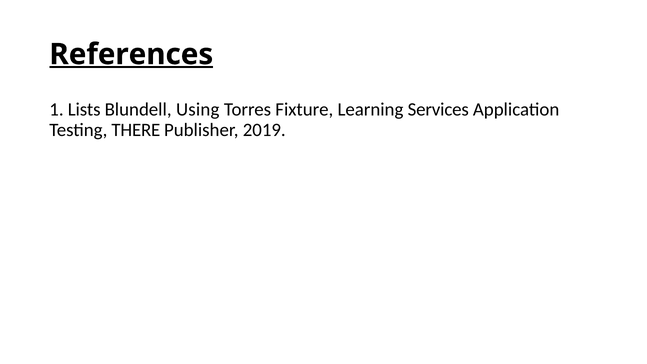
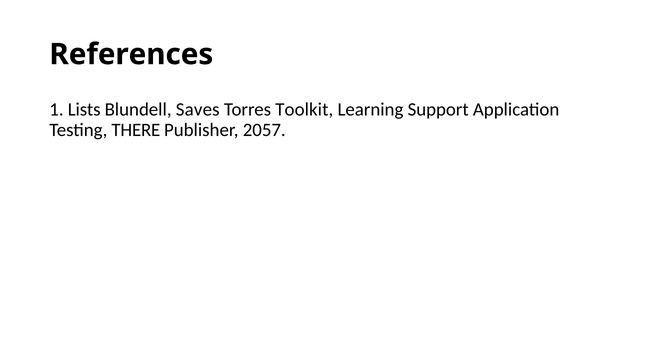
References underline: present -> none (131, 54)
Using: Using -> Saves (198, 109)
Fixture: Fixture -> Toolkit (304, 109)
Services: Services -> Support (438, 109)
2019: 2019 -> 2057 (264, 130)
